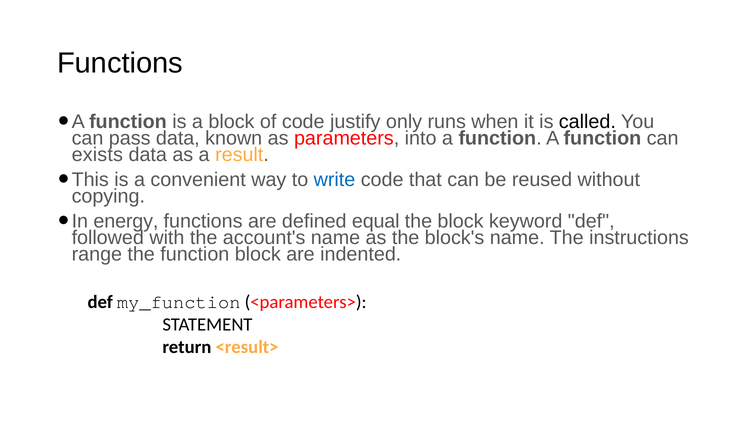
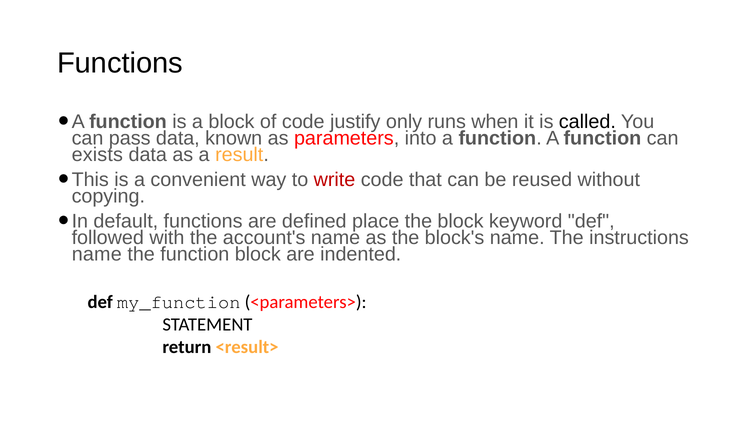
write colour: blue -> red (334, 180)
energy: energy -> default (126, 221)
equal: equal -> place (376, 221)
range: range -> name (97, 255)
